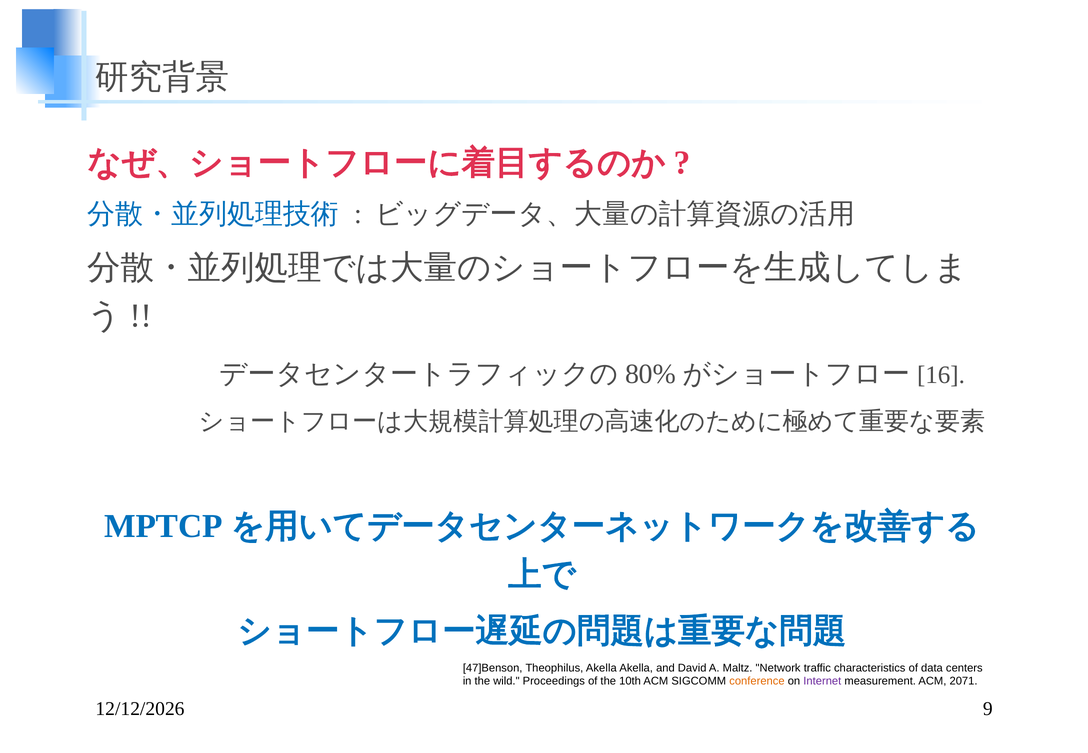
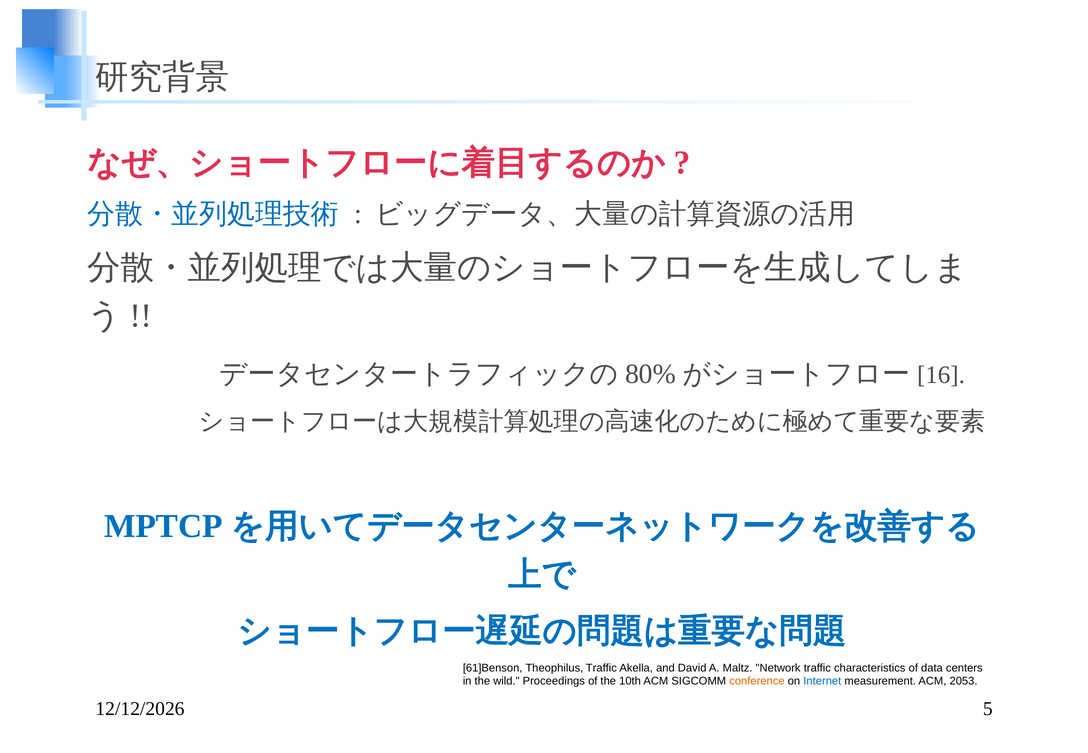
47]Benson: 47]Benson -> 61]Benson (493, 668)
Theophilus Akella: Akella -> Traffic (601, 668)
Internet colour: purple -> blue (822, 681)
2071: 2071 -> 2053 (964, 681)
9: 9 -> 5 (988, 709)
